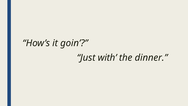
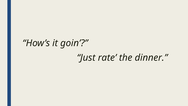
with: with -> rate (107, 58)
